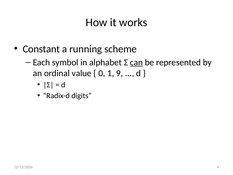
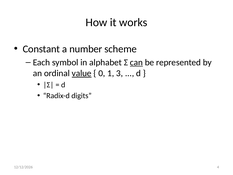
running: running -> number (86, 49)
value underline: none -> present (82, 73)
9: 9 -> 3 (120, 73)
